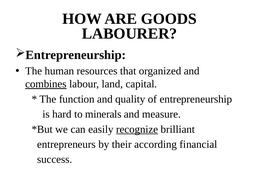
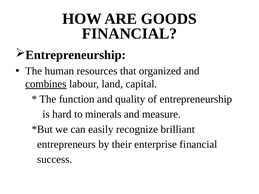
LABOURER: LABOURER -> FINANCIAL (129, 34)
recognize underline: present -> none (137, 129)
according: according -> enterprise (156, 145)
